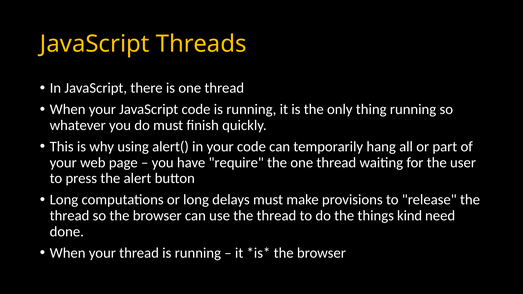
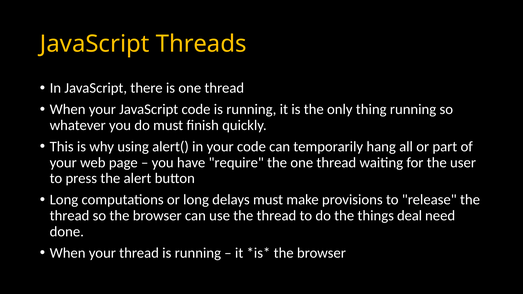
kind: kind -> deal (410, 216)
